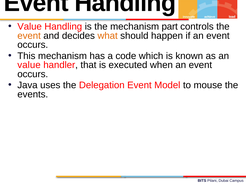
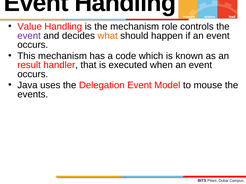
part: part -> role (170, 27)
event colour: orange -> purple (29, 36)
value: value -> result (29, 65)
